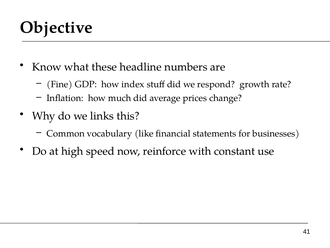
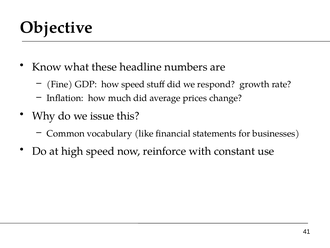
how index: index -> speed (133, 84)
links: links -> issue (102, 116)
